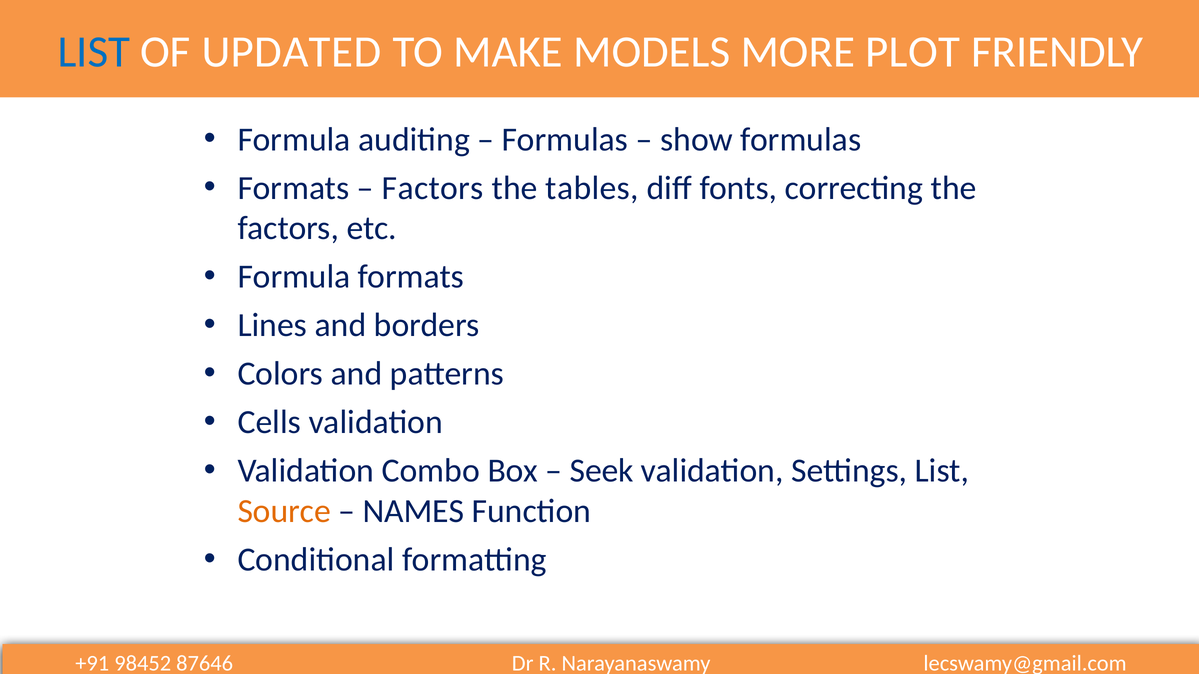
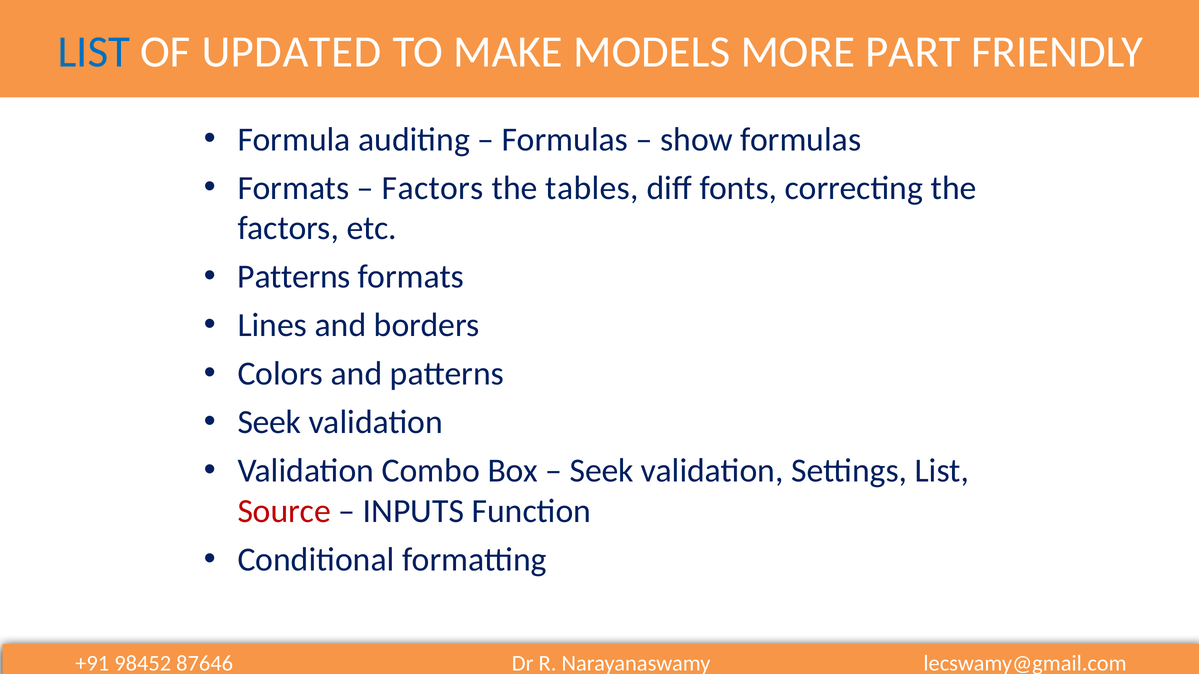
PLOT: PLOT -> PART (913, 52)
Formula: Formula -> Patterns (294, 277)
Cells: Cells -> Seek (269, 423)
Source colour: orange -> red (284, 512)
NAMES: NAMES -> INPUTS (413, 512)
